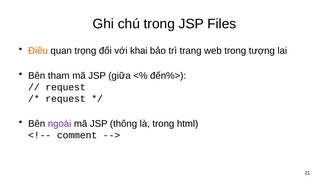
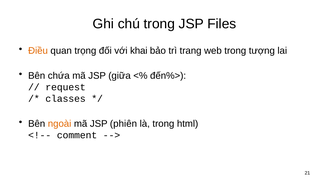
tham: tham -> chứa (59, 76)
request: request -> classes (66, 99)
ngoài colour: purple -> orange (60, 124)
thông: thông -> phiên (123, 124)
